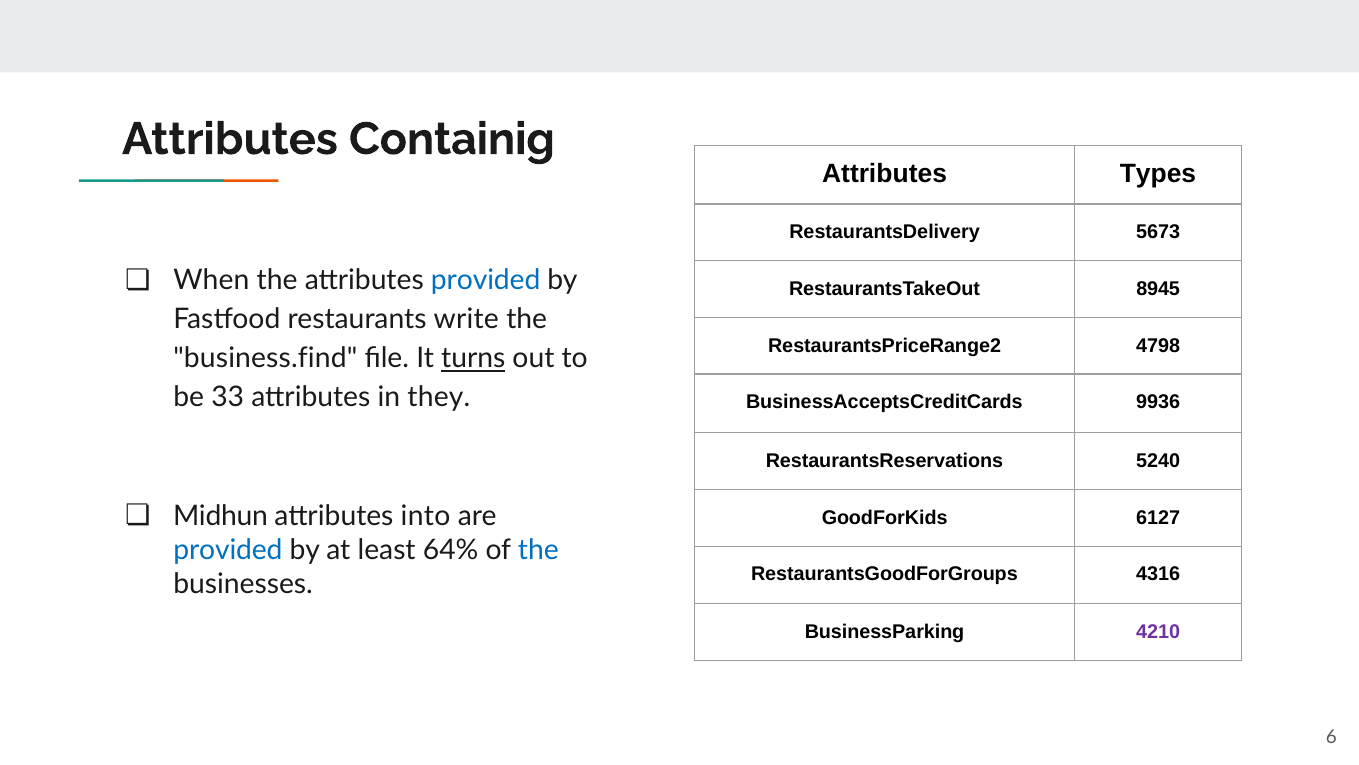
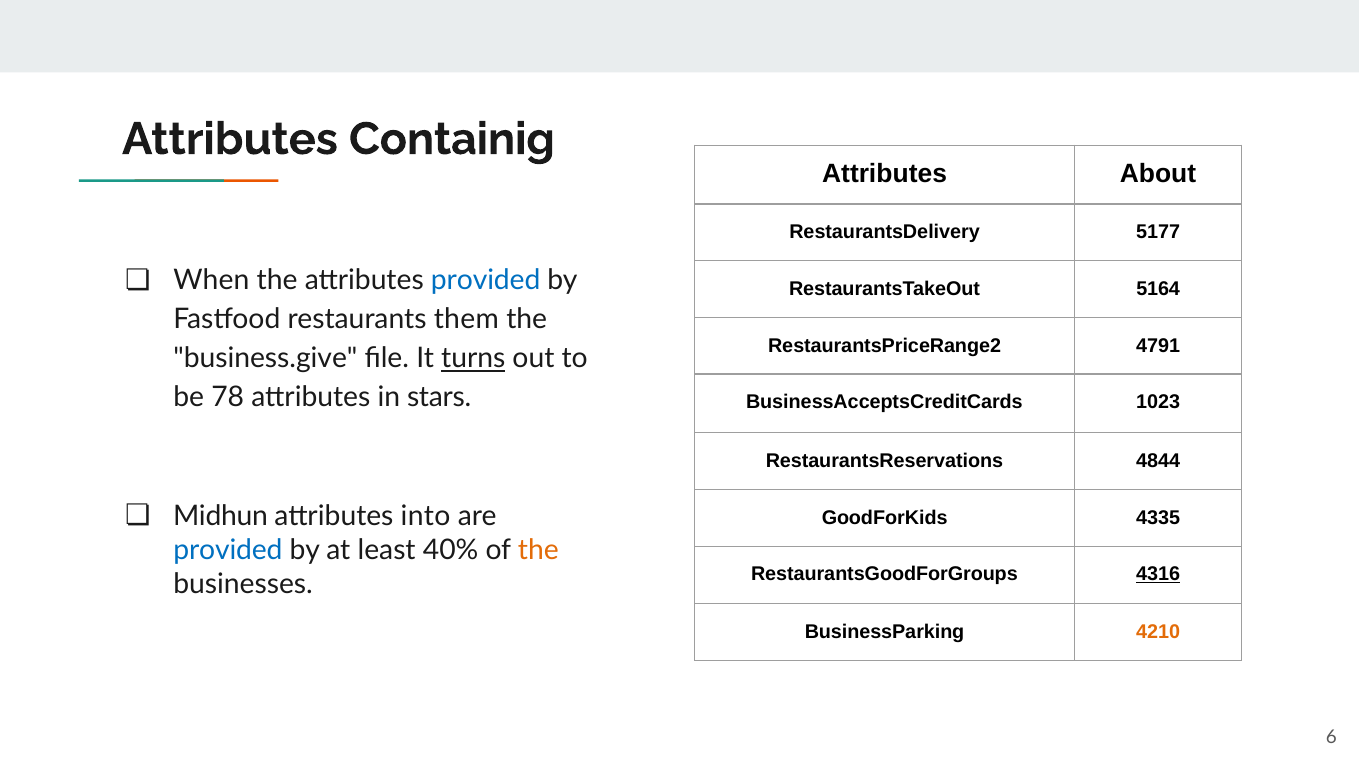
Types: Types -> About (1158, 174)
5673: 5673 -> 5177 (1158, 232)
8945: 8945 -> 5164 (1158, 289)
write: write -> them (466, 319)
4798: 4798 -> 4791 (1158, 345)
business.find: business.find -> business.give (265, 358)
33: 33 -> 78 (228, 397)
they: they -> stars (439, 397)
9936: 9936 -> 1023 (1158, 402)
5240: 5240 -> 4844 (1158, 461)
6127: 6127 -> 4335 (1158, 517)
64%: 64% -> 40% (451, 550)
the colour: blue -> orange (538, 550)
4316 underline: none -> present (1158, 574)
4210 colour: purple -> orange (1158, 631)
